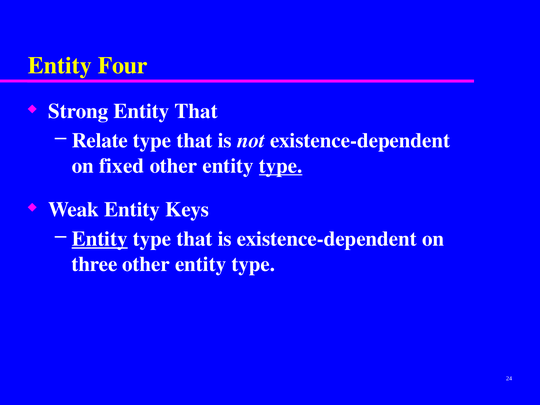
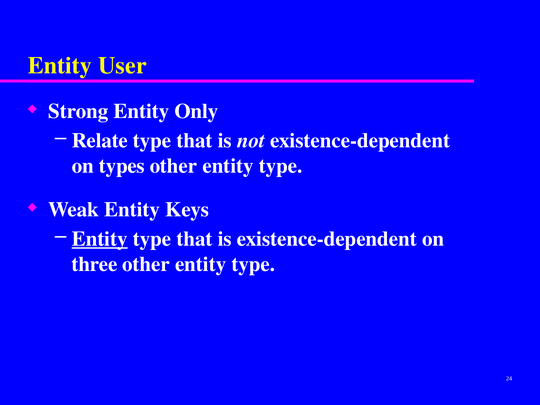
Four: Four -> User (122, 66)
Entity That: That -> Only (196, 111)
fixed: fixed -> types (122, 166)
type underline: present -> none (281, 166)
